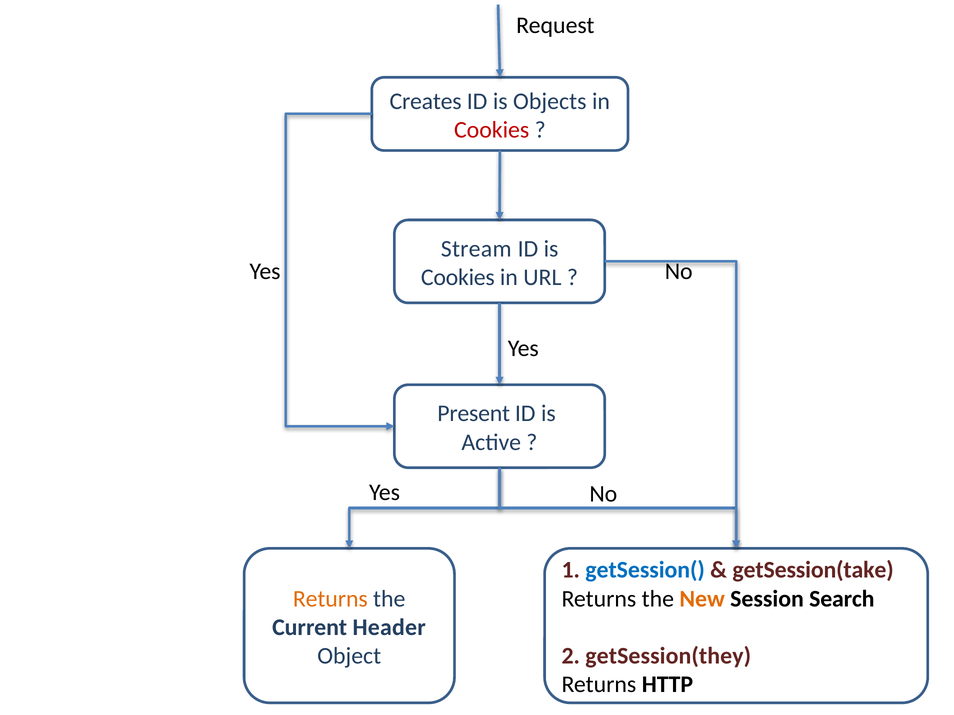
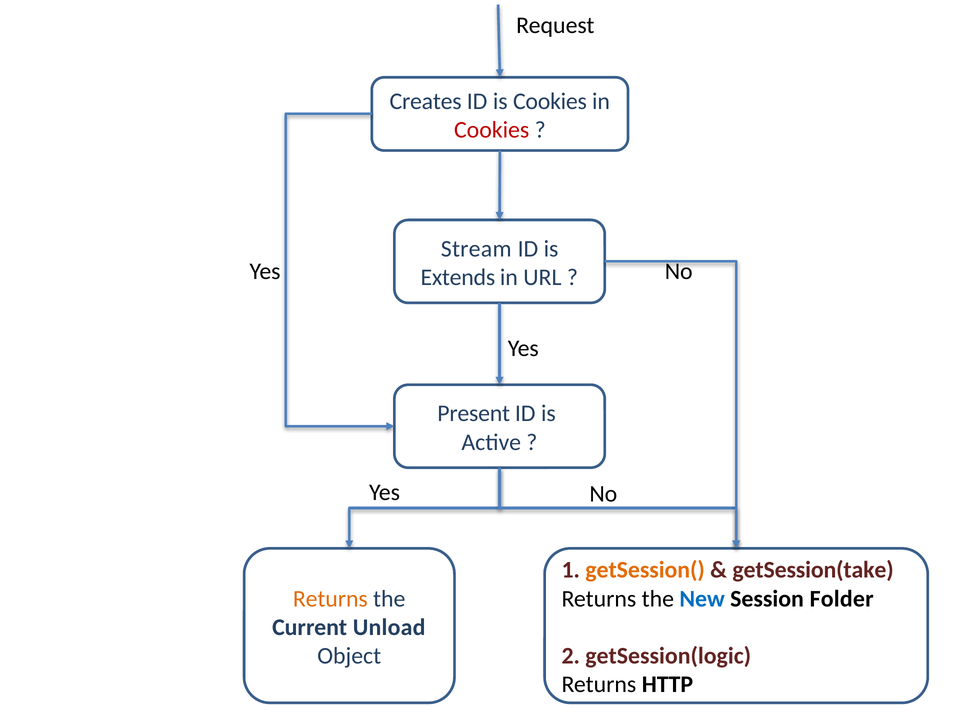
is Objects: Objects -> Cookies (550, 101)
Cookies: Cookies -> Extends (458, 278)
getSession( colour: blue -> orange (645, 570)
New colour: orange -> blue (702, 599)
Search: Search -> Folder (842, 599)
Header: Header -> Unload (389, 628)
getSession(they: getSession(they -> getSession(logic (668, 656)
